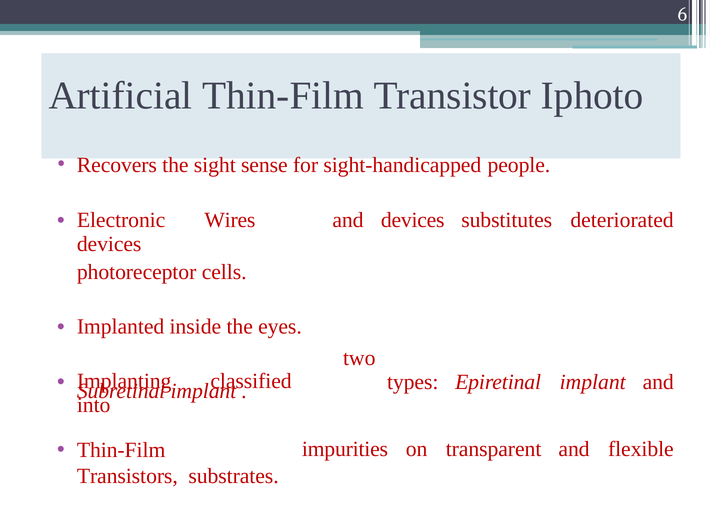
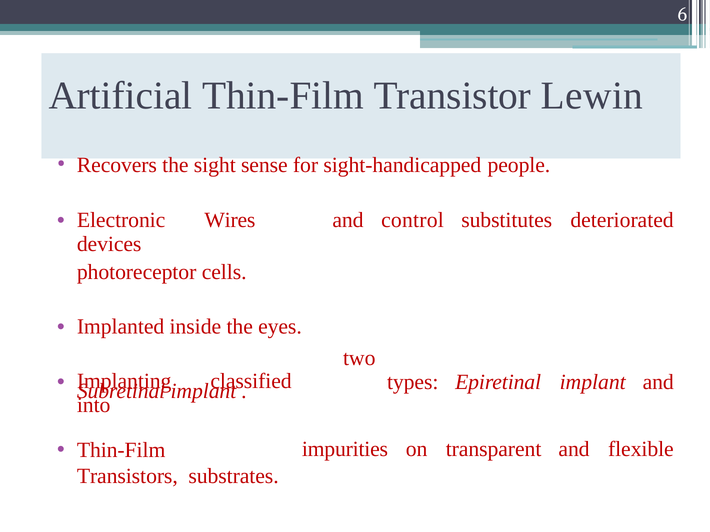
Iphoto: Iphoto -> Lewin (592, 96)
and devices: devices -> control (413, 220)
